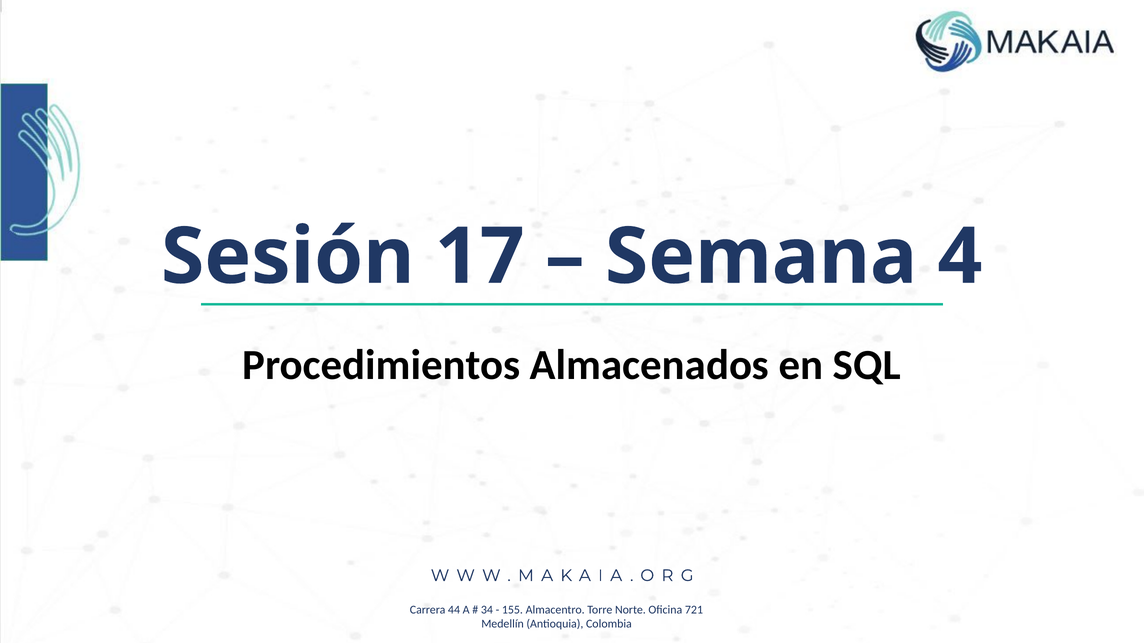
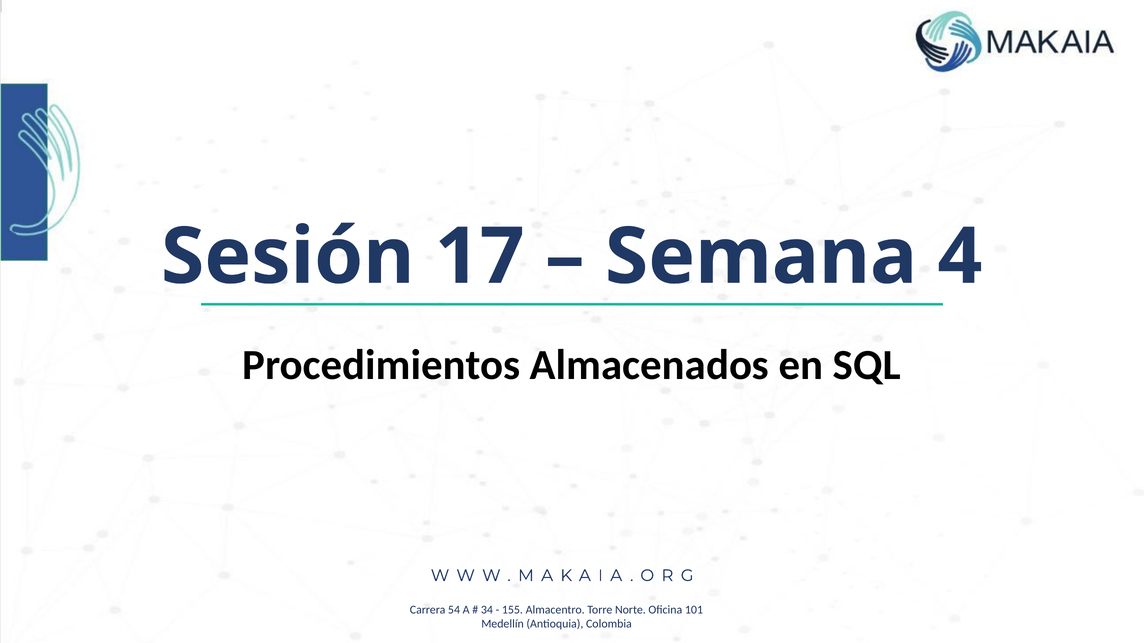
44: 44 -> 54 (454, 610)
721: 721 -> 101 (694, 610)
